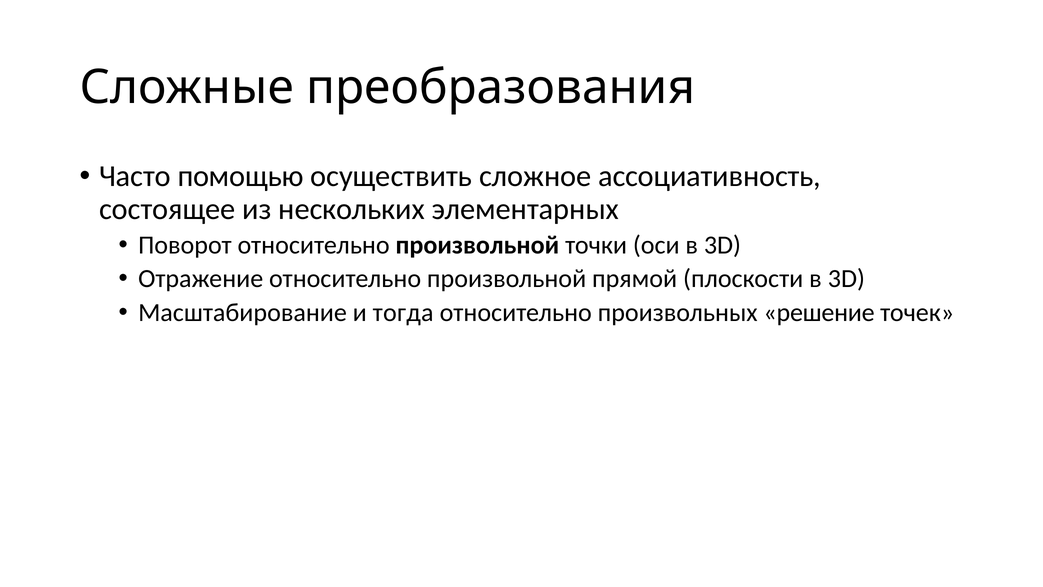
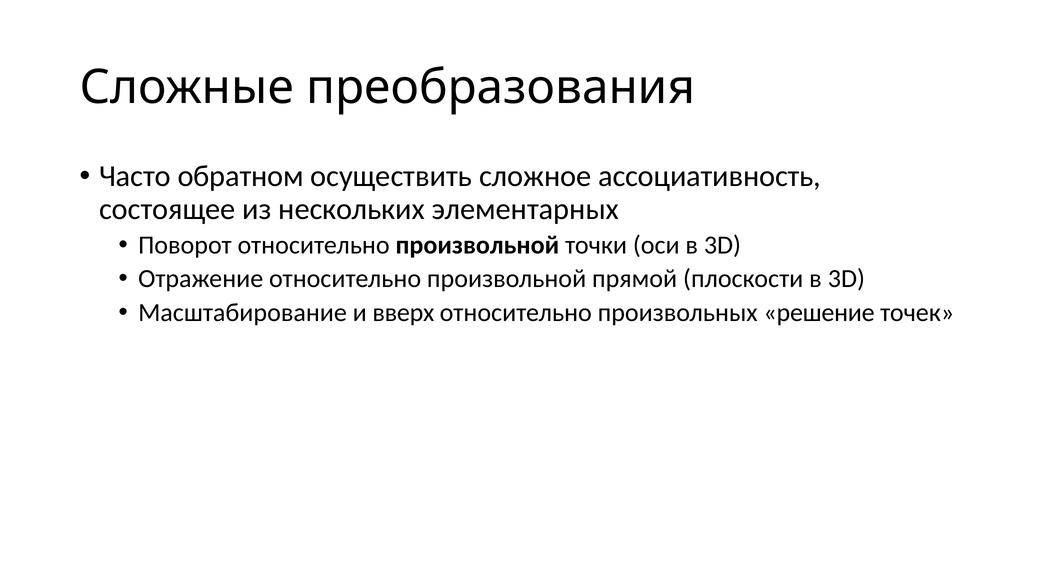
помощью: помощью -> обратном (241, 176)
тогда: тогда -> вверх (403, 312)
